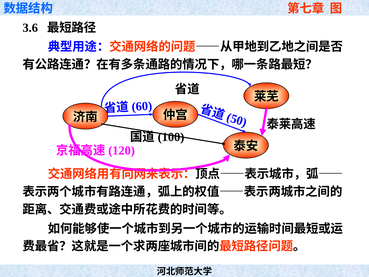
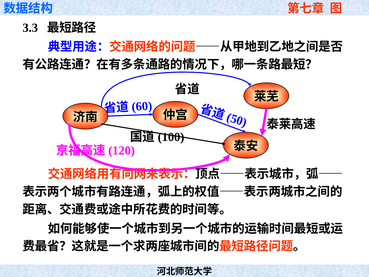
3.6: 3.6 -> 3.3 (30, 28)
